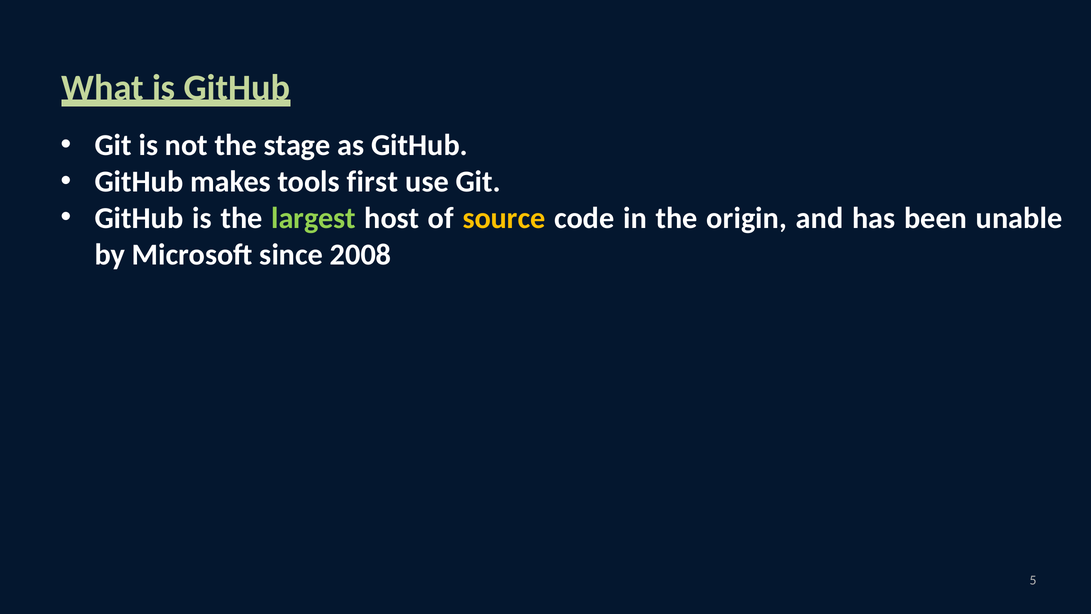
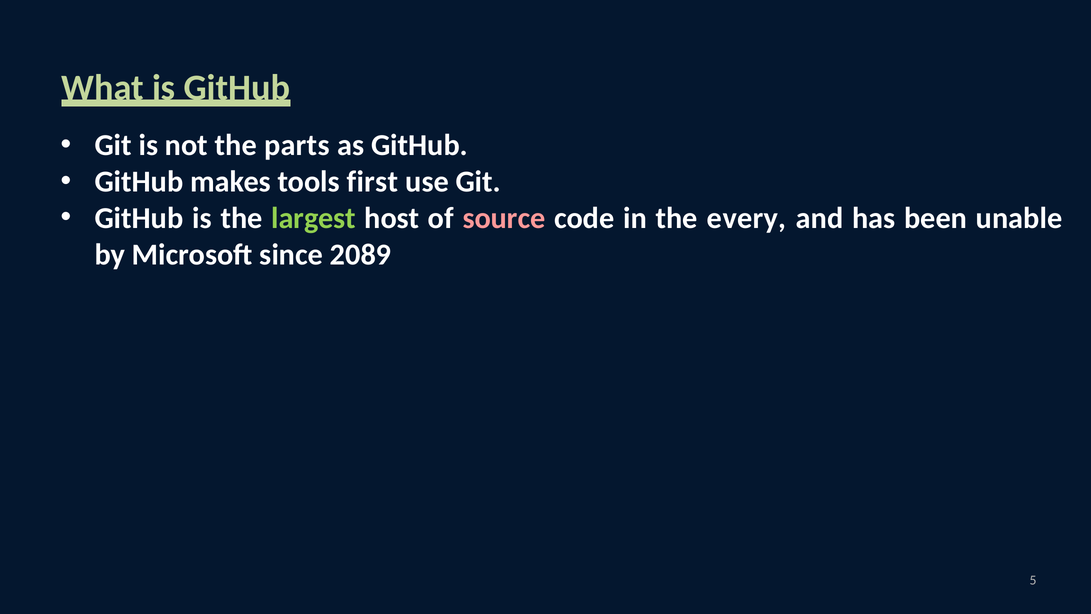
stage: stage -> parts (297, 145)
source colour: yellow -> pink (504, 218)
origin: origin -> every (747, 218)
2008: 2008 -> 2089 (361, 254)
